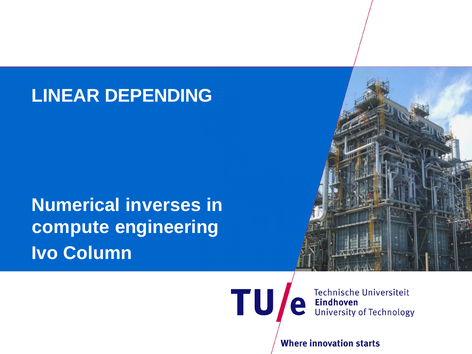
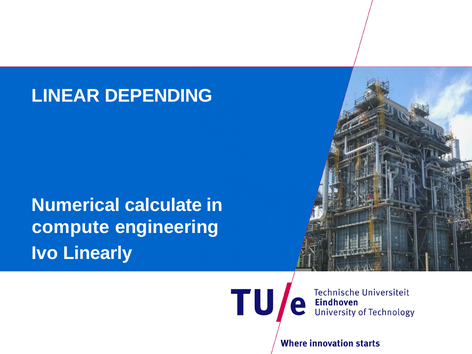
inverses: inverses -> calculate (163, 205)
Column: Column -> Linearly (98, 253)
